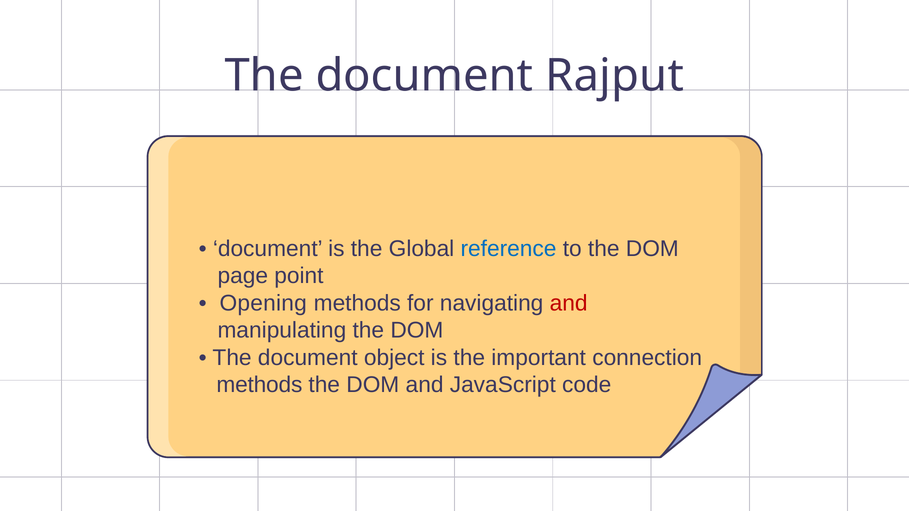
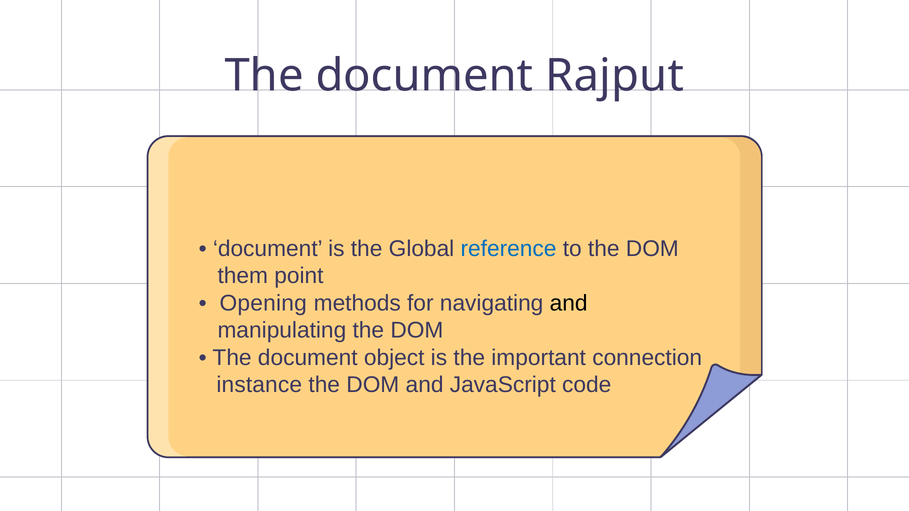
page: page -> them (243, 276)
and colour: red -> black (569, 303)
methods: methods -> instance (259, 385)
